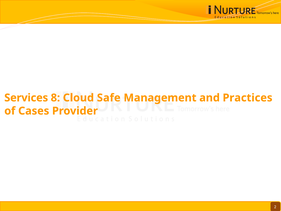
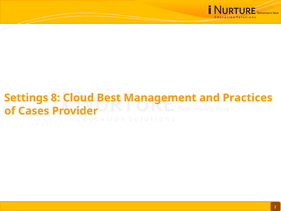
Services: Services -> Settings (26, 98)
Safe: Safe -> Best (109, 98)
